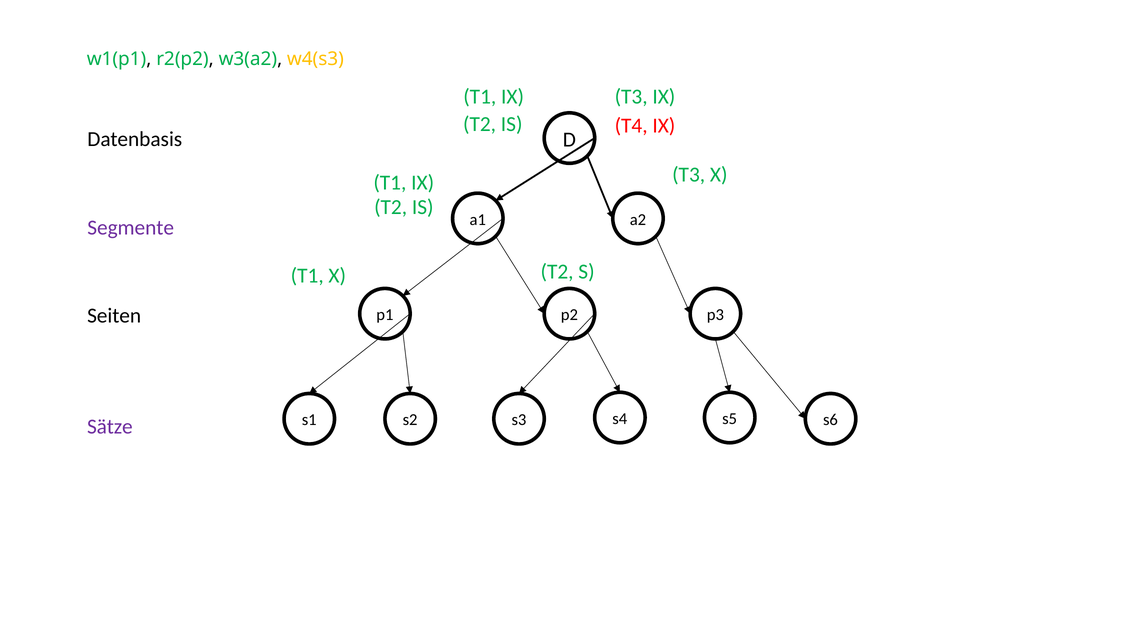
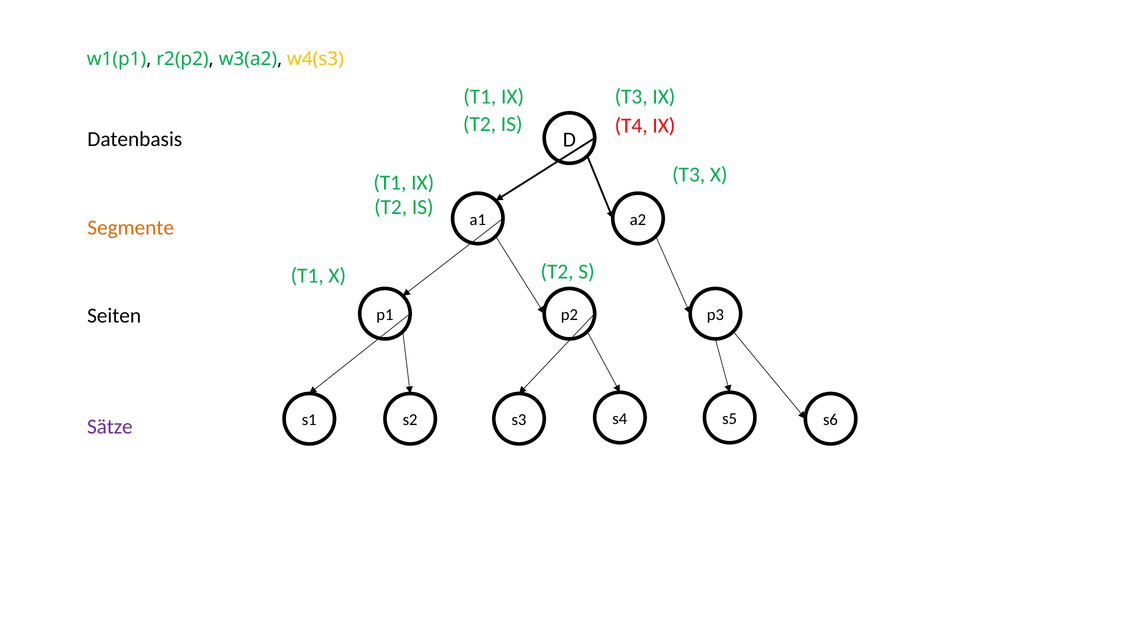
Segmente colour: purple -> orange (131, 228)
